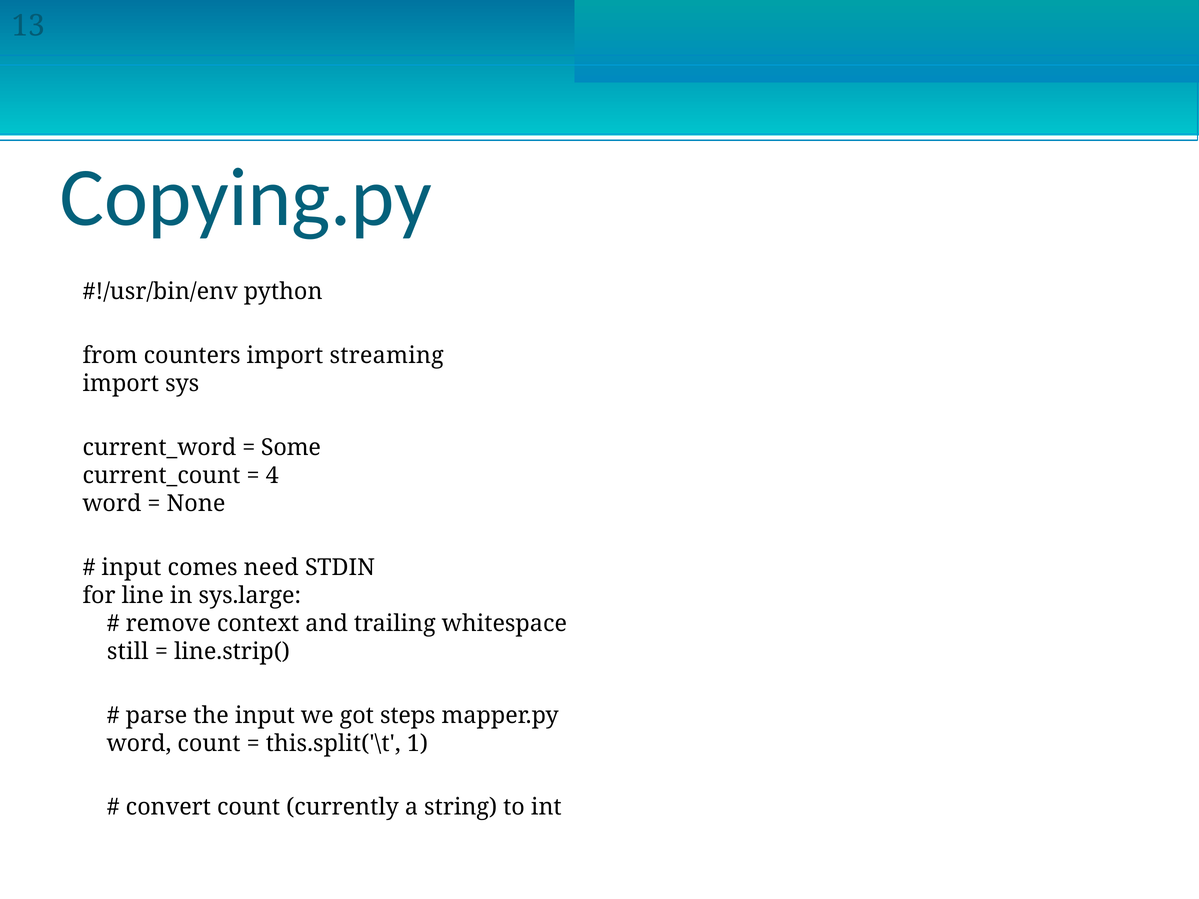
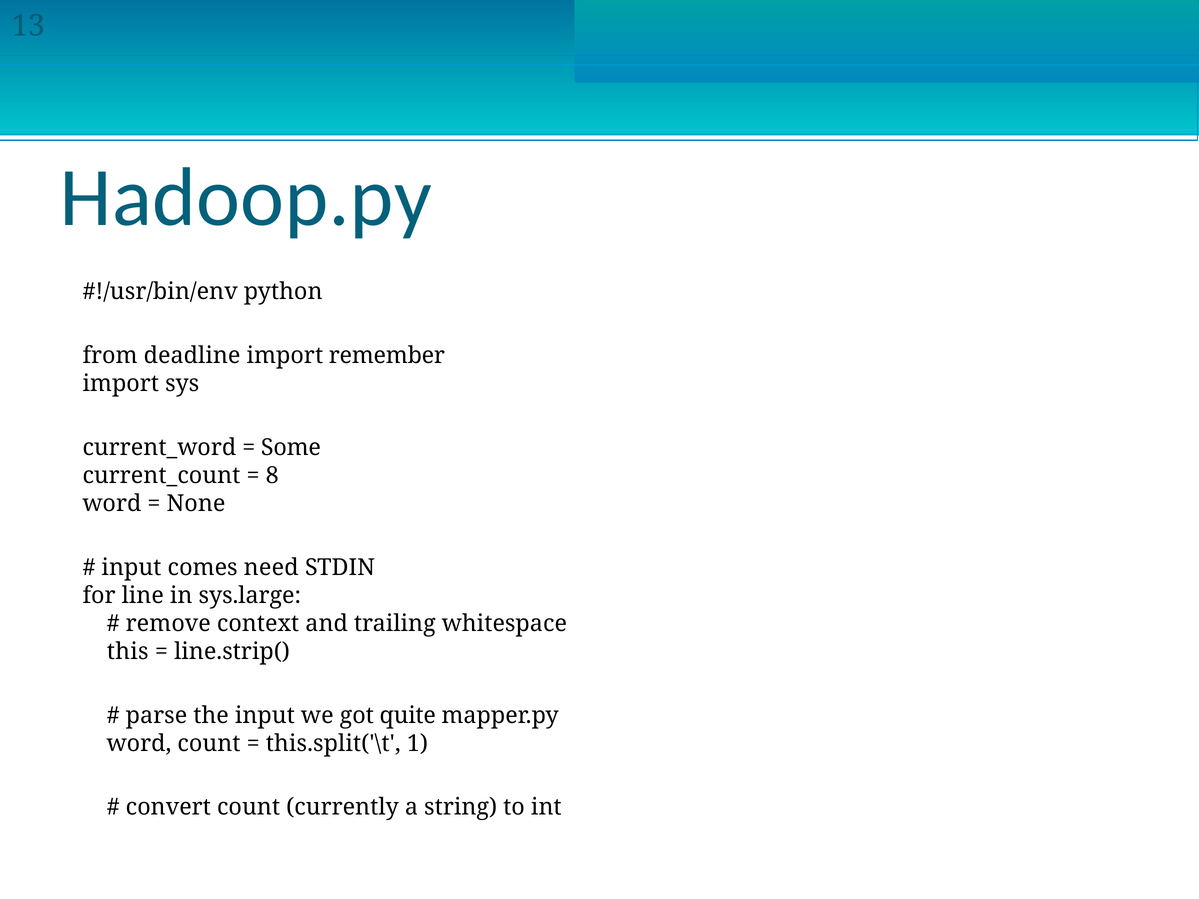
Copying.py: Copying.py -> Hadoop.py (246, 198)
counters: counters -> deadline (192, 356)
streaming: streaming -> remember (387, 356)
4: 4 -> 8 (272, 476)
still: still -> this (128, 652)
steps: steps -> quite (408, 716)
